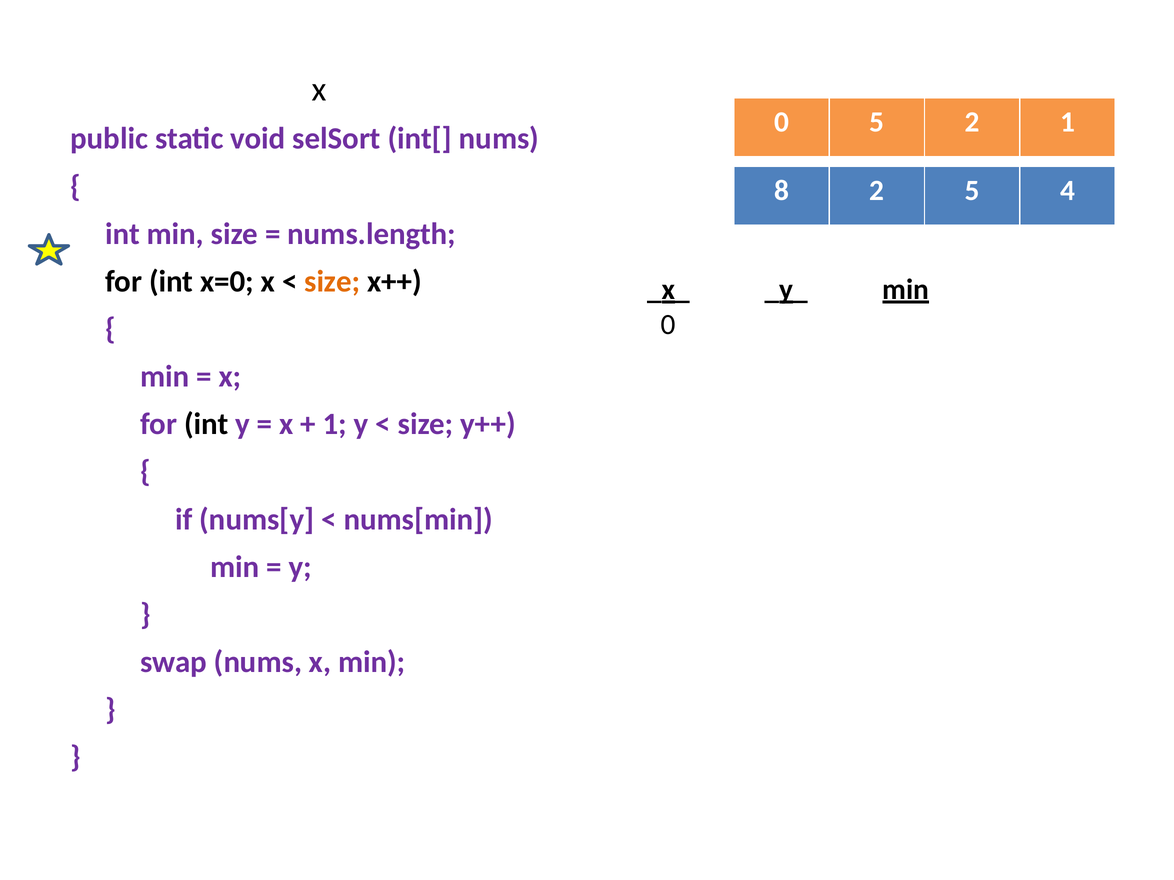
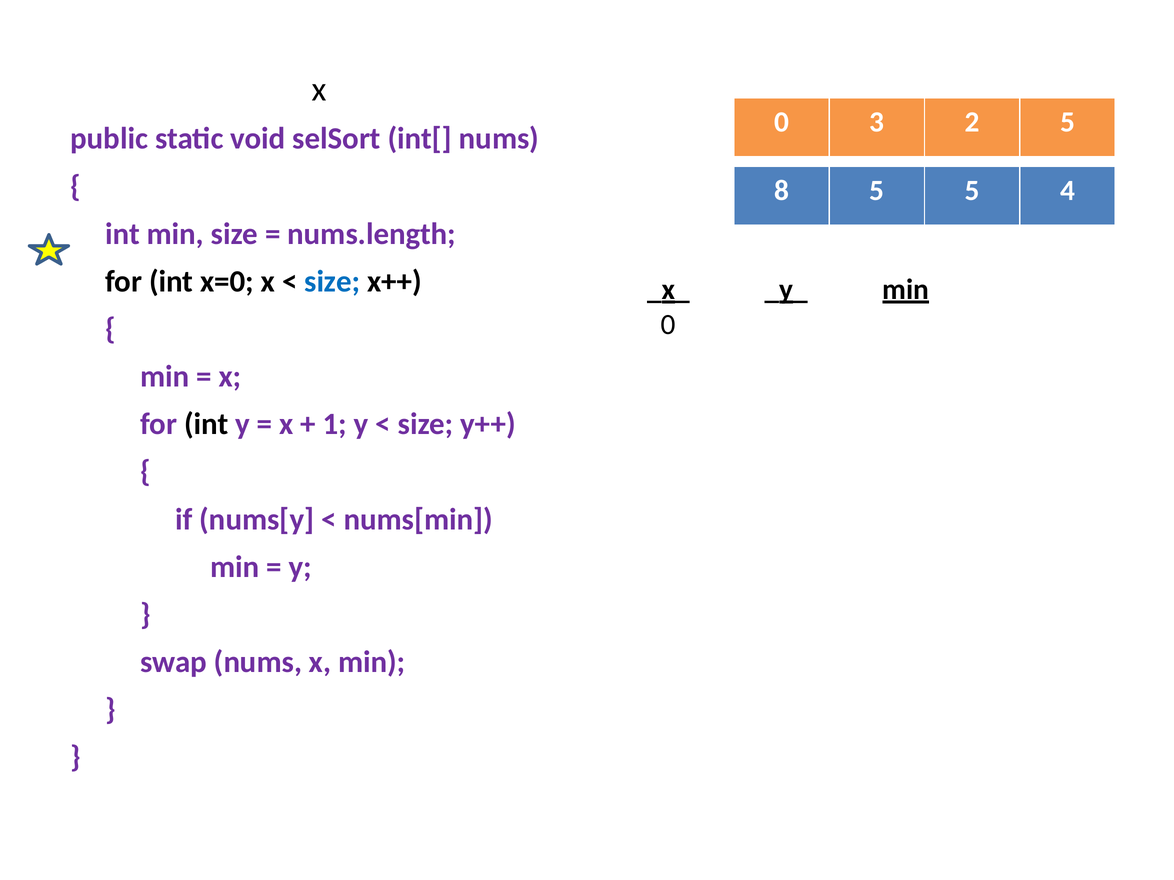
0 5: 5 -> 3 (877, 122)
2 1: 1 -> 5 (1067, 122)
8 2: 2 -> 5 (877, 190)
size colour: orange -> blue (332, 282)
